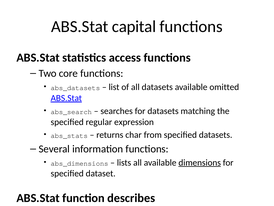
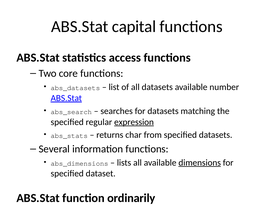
available omitted: omitted -> number (224, 87)
expression underline: none -> present (134, 122)
function describes: describes -> ordinarily (131, 198)
